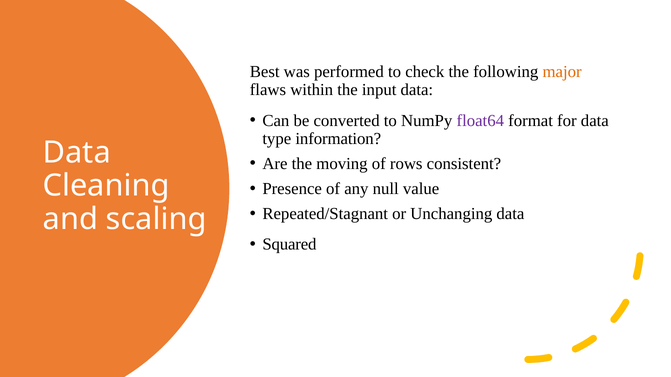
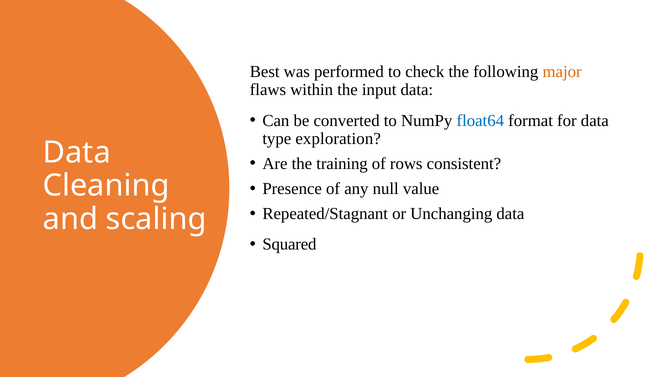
float64 colour: purple -> blue (480, 121)
information: information -> exploration (338, 139)
moving: moving -> training (342, 164)
